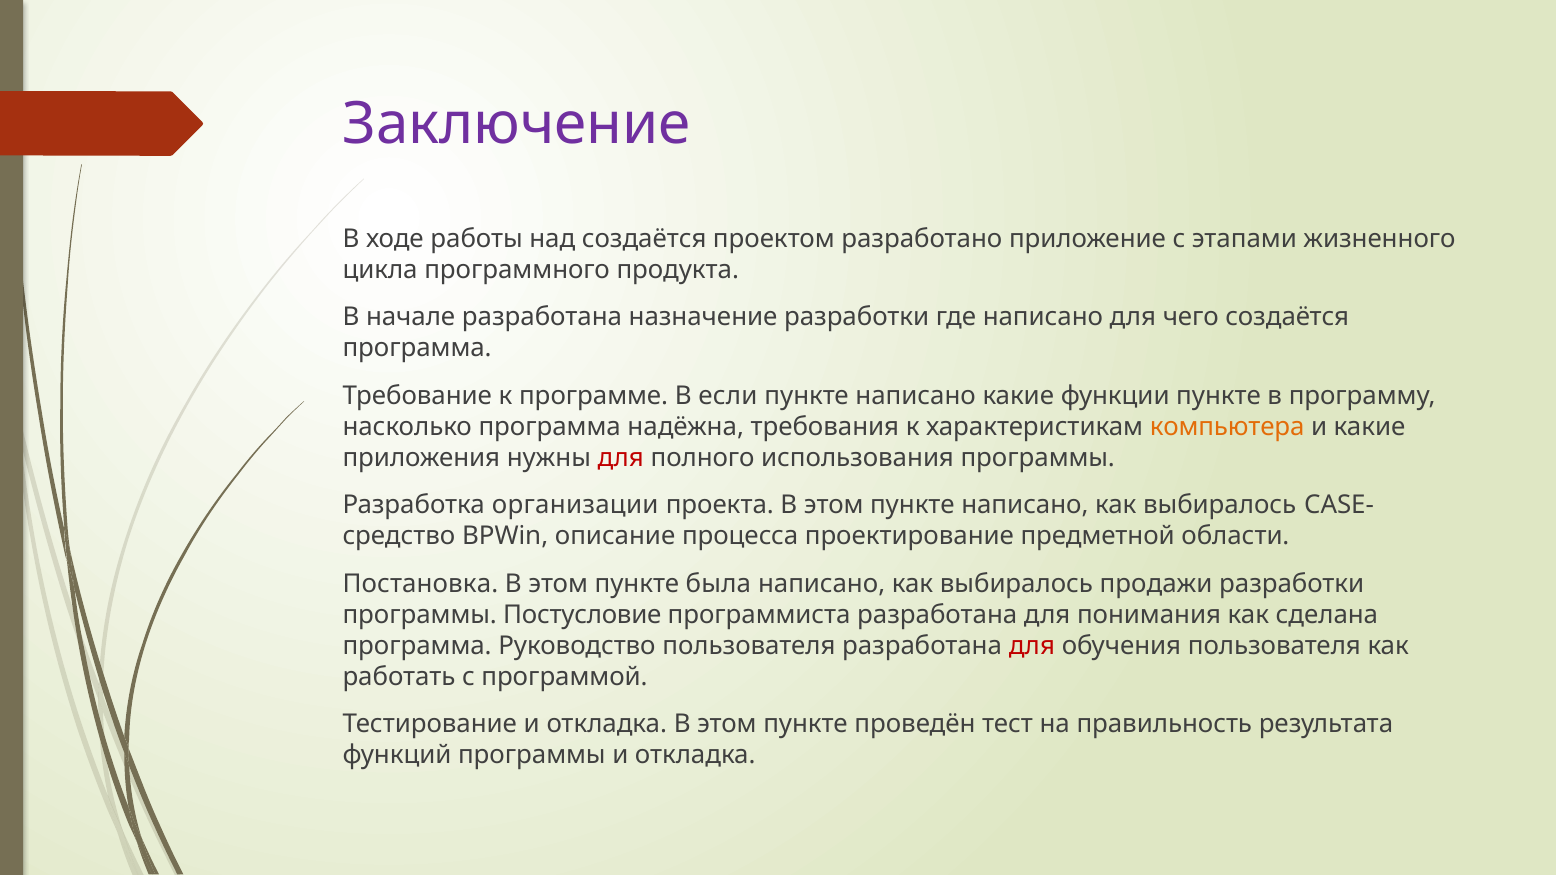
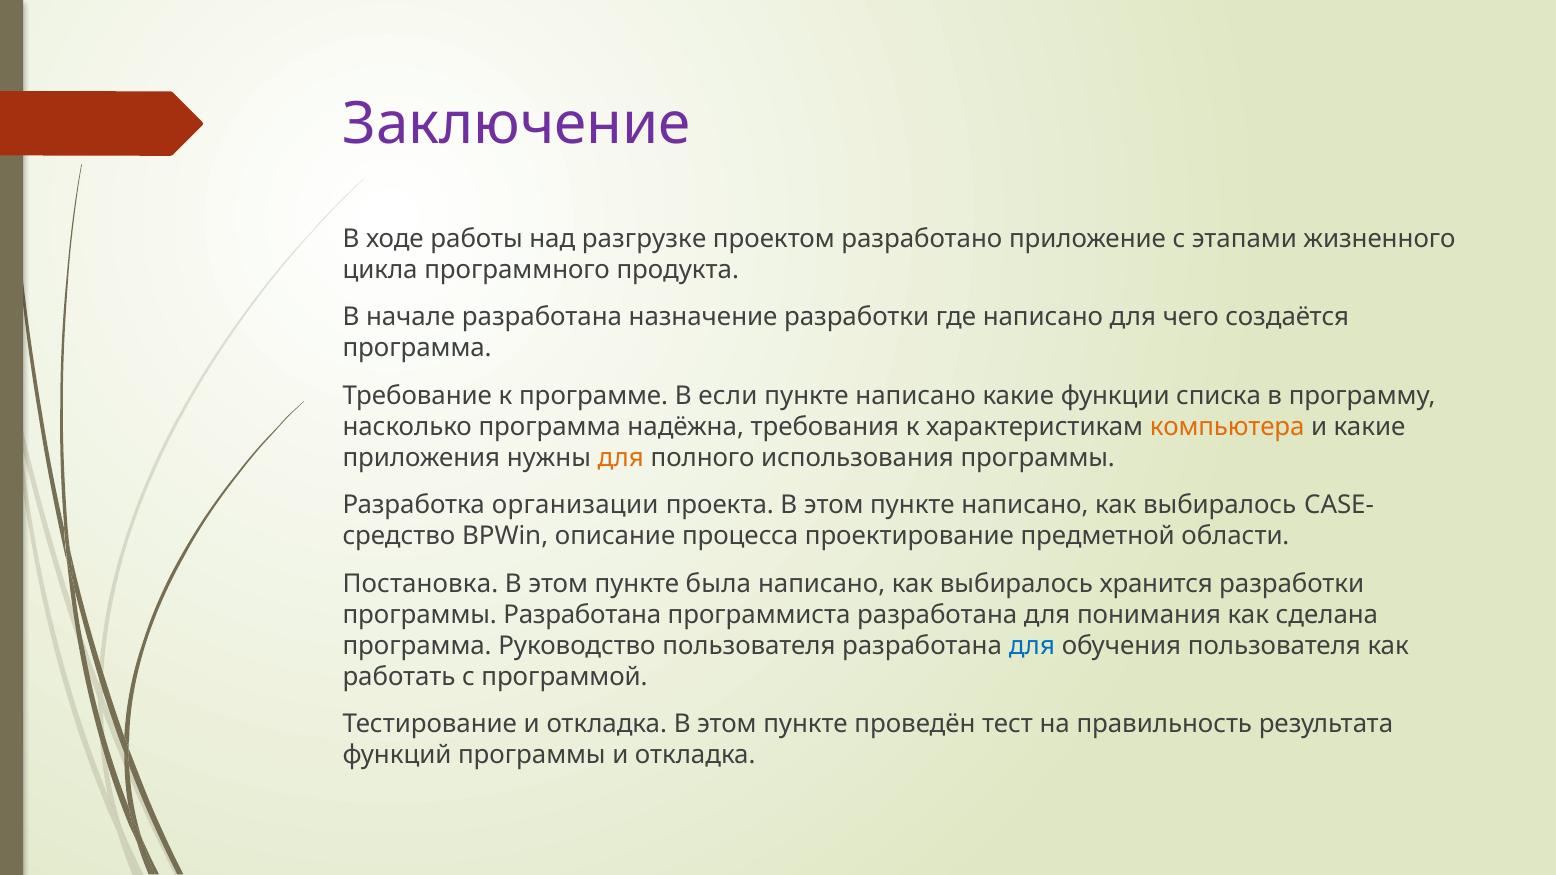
над создаётся: создаётся -> разгрузке (644, 239)
функции пункте: пункте -> списка (1219, 396)
для colour: red -> orange (621, 458)
продажи: продажи -> хранится (1156, 584)
программы Постусловие: Постусловие -> Разработана (582, 615)
для colour: red -> blue (1032, 646)
